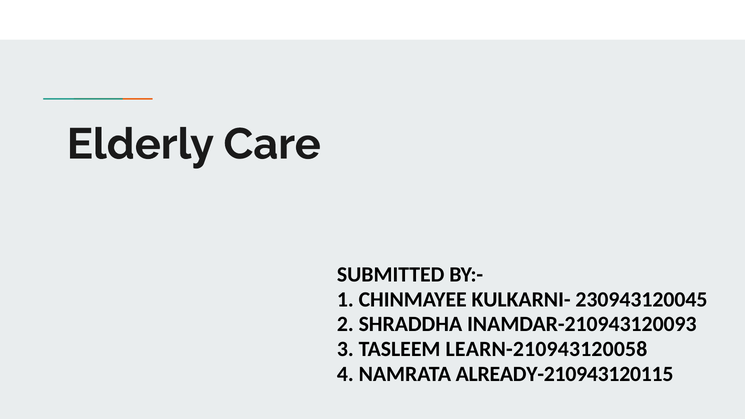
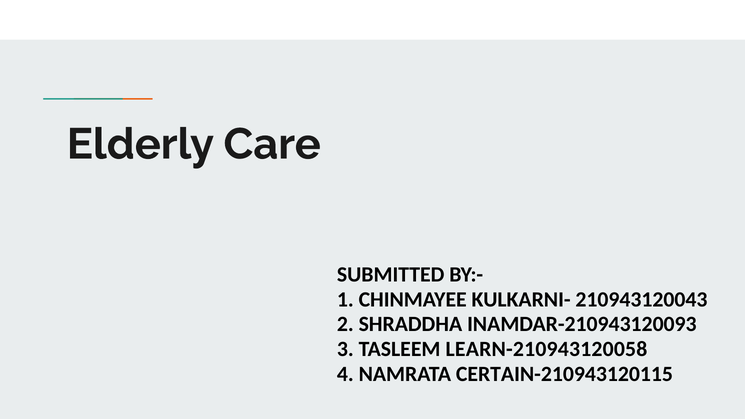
230943120045: 230943120045 -> 210943120043 (641, 300)
ALREADY-210943120115: ALREADY-210943120115 -> CERTAIN-210943120115 (564, 374)
